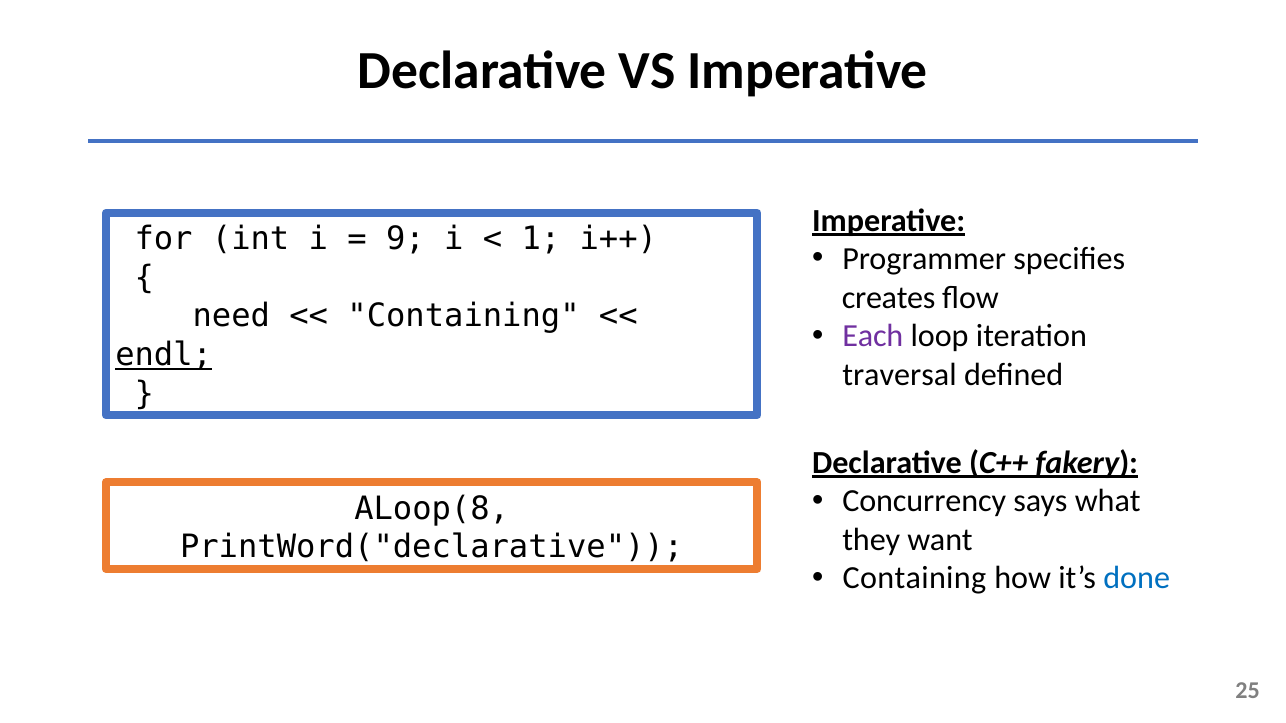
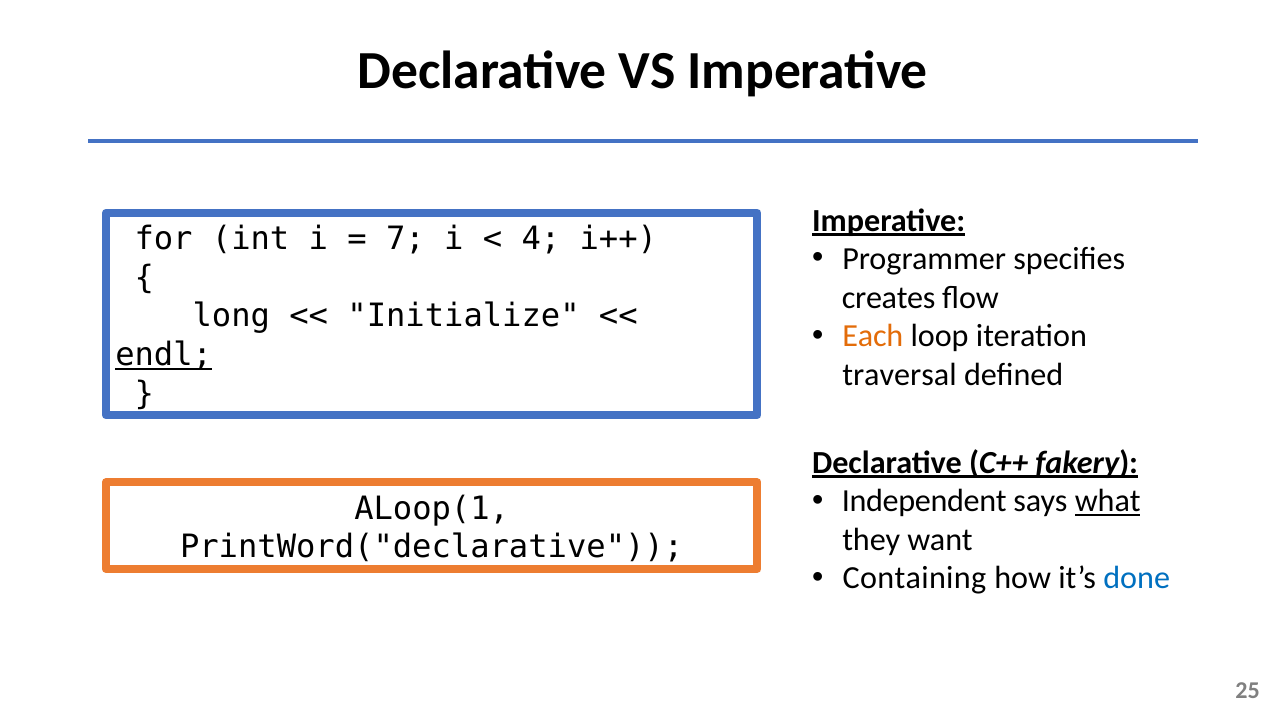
9: 9 -> 7 (405, 239)
1: 1 -> 4 (541, 239)
need: need -> long (231, 316)
Containing: Containing -> Initialize (464, 316)
Each colour: purple -> orange (873, 336)
Concurrency: Concurrency -> Independent (924, 501)
what underline: none -> present (1108, 501)
ALoop(8: ALoop(8 -> ALoop(1 (432, 509)
